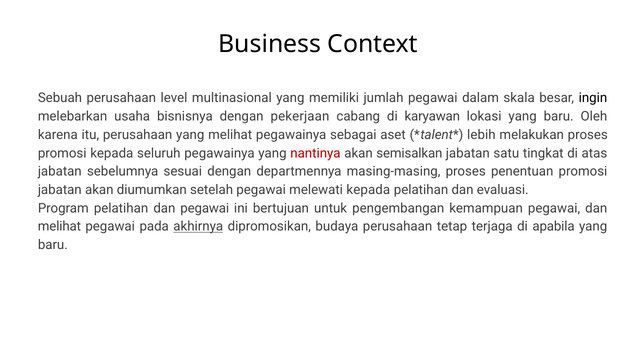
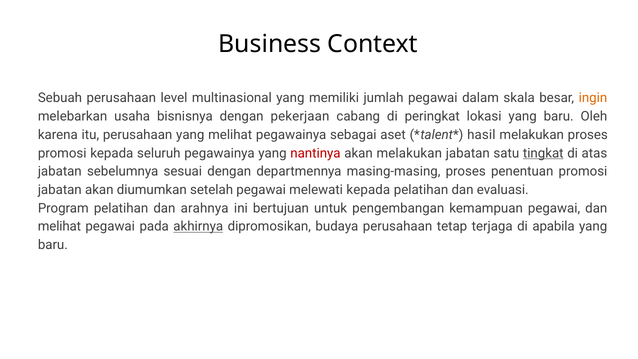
ingin colour: black -> orange (593, 98)
karyawan: karyawan -> peringkat (432, 116)
lebih: lebih -> hasil (481, 135)
akan semisalkan: semisalkan -> melakukan (409, 153)
tingkat underline: none -> present (543, 153)
dan pegawai: pegawai -> arahnya (205, 208)
